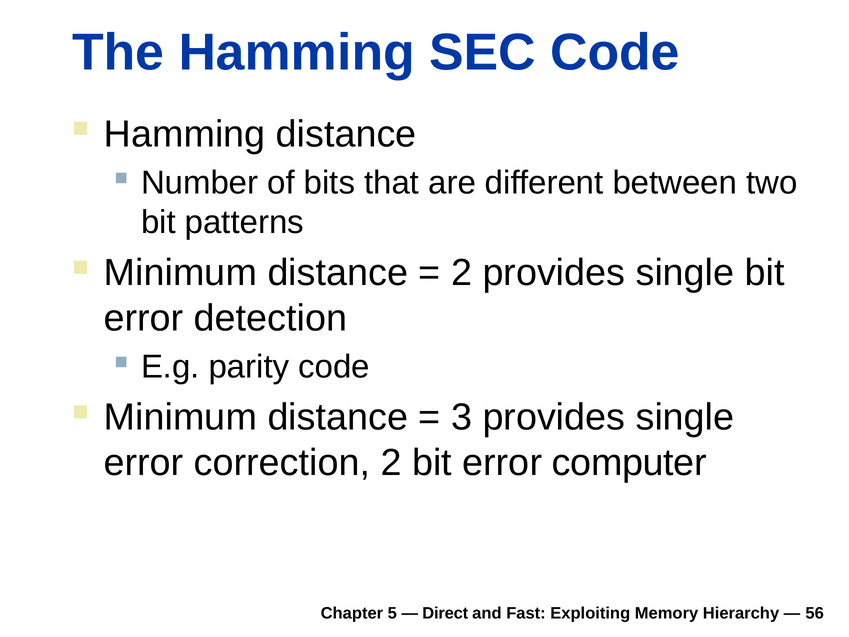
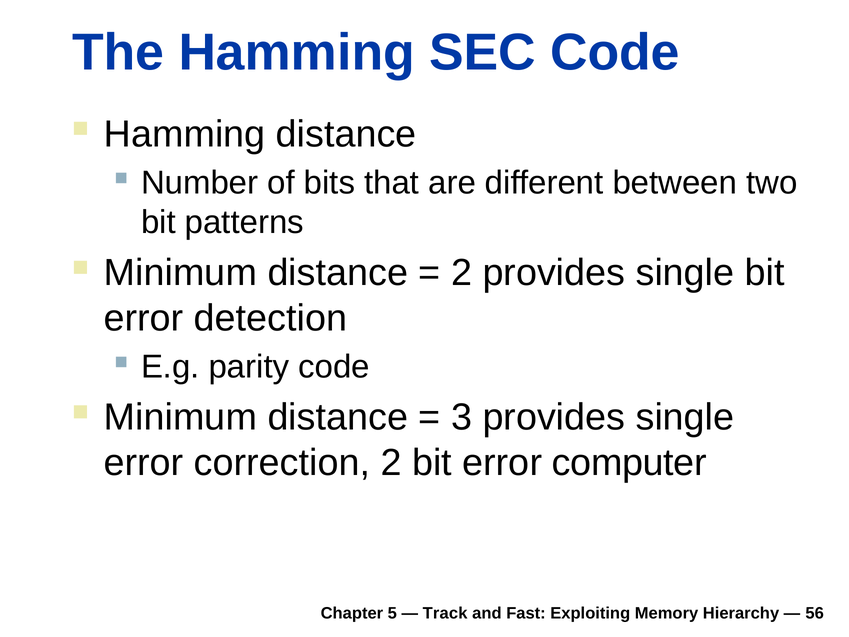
Direct: Direct -> Track (445, 613)
